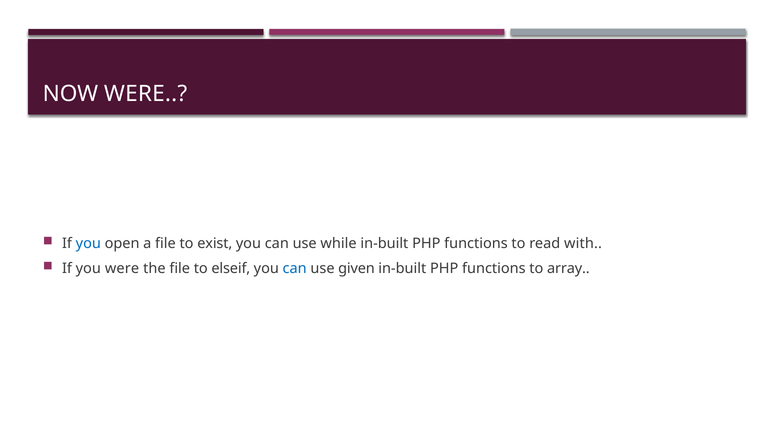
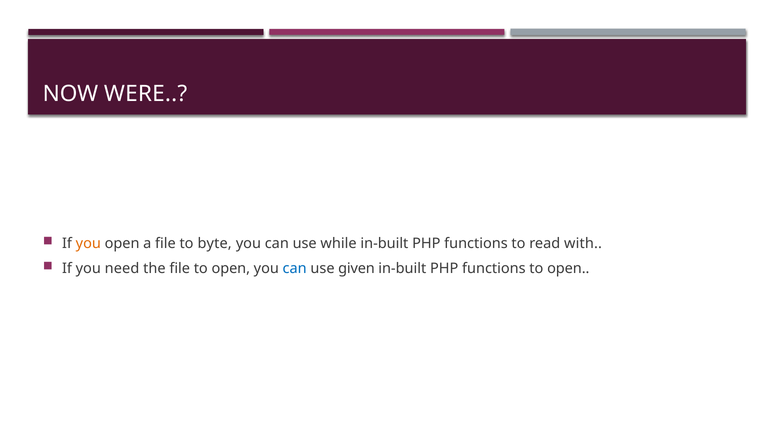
you colour: blue -> orange (88, 244)
exist: exist -> byte (215, 244)
you were: were -> need (122, 269)
file to elseif: elseif -> open (231, 269)
functions to array: array -> open (568, 269)
